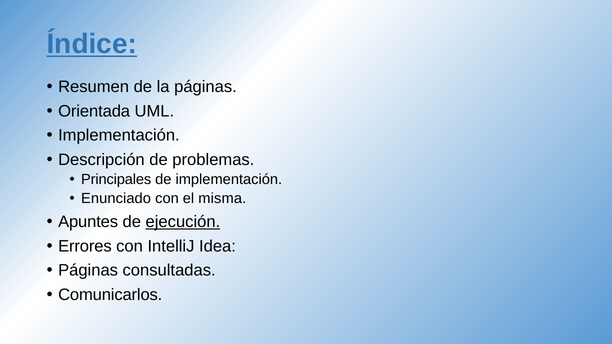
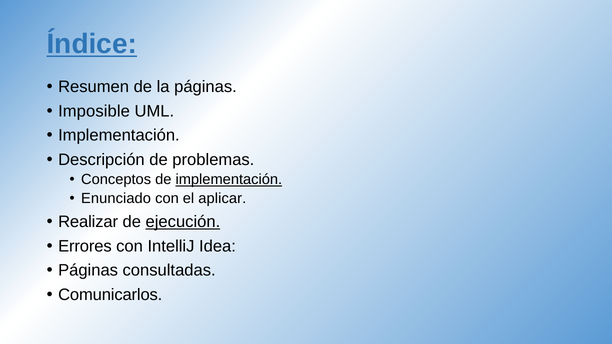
Orientada: Orientada -> Imposible (94, 111)
Principales: Principales -> Conceptos (116, 180)
implementación underline: none -> present (229, 180)
misma: misma -> aplicar (222, 199)
Apuntes: Apuntes -> Realizar (88, 222)
